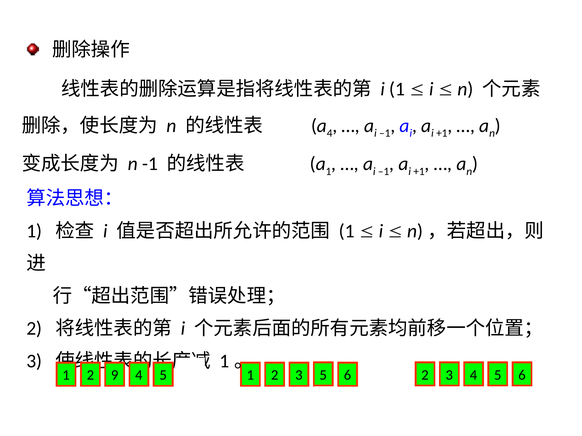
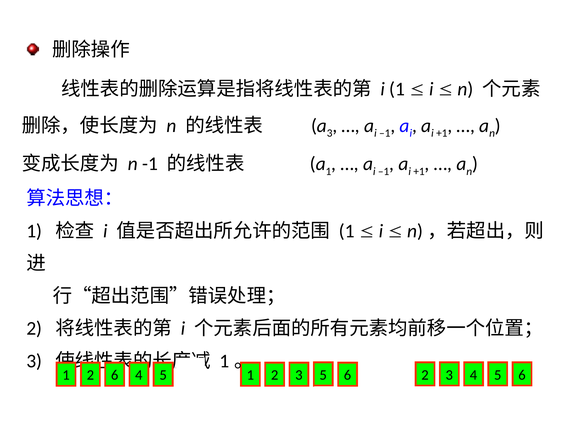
4: 4 -> 3 (330, 133)
2 9: 9 -> 6 (115, 376)
